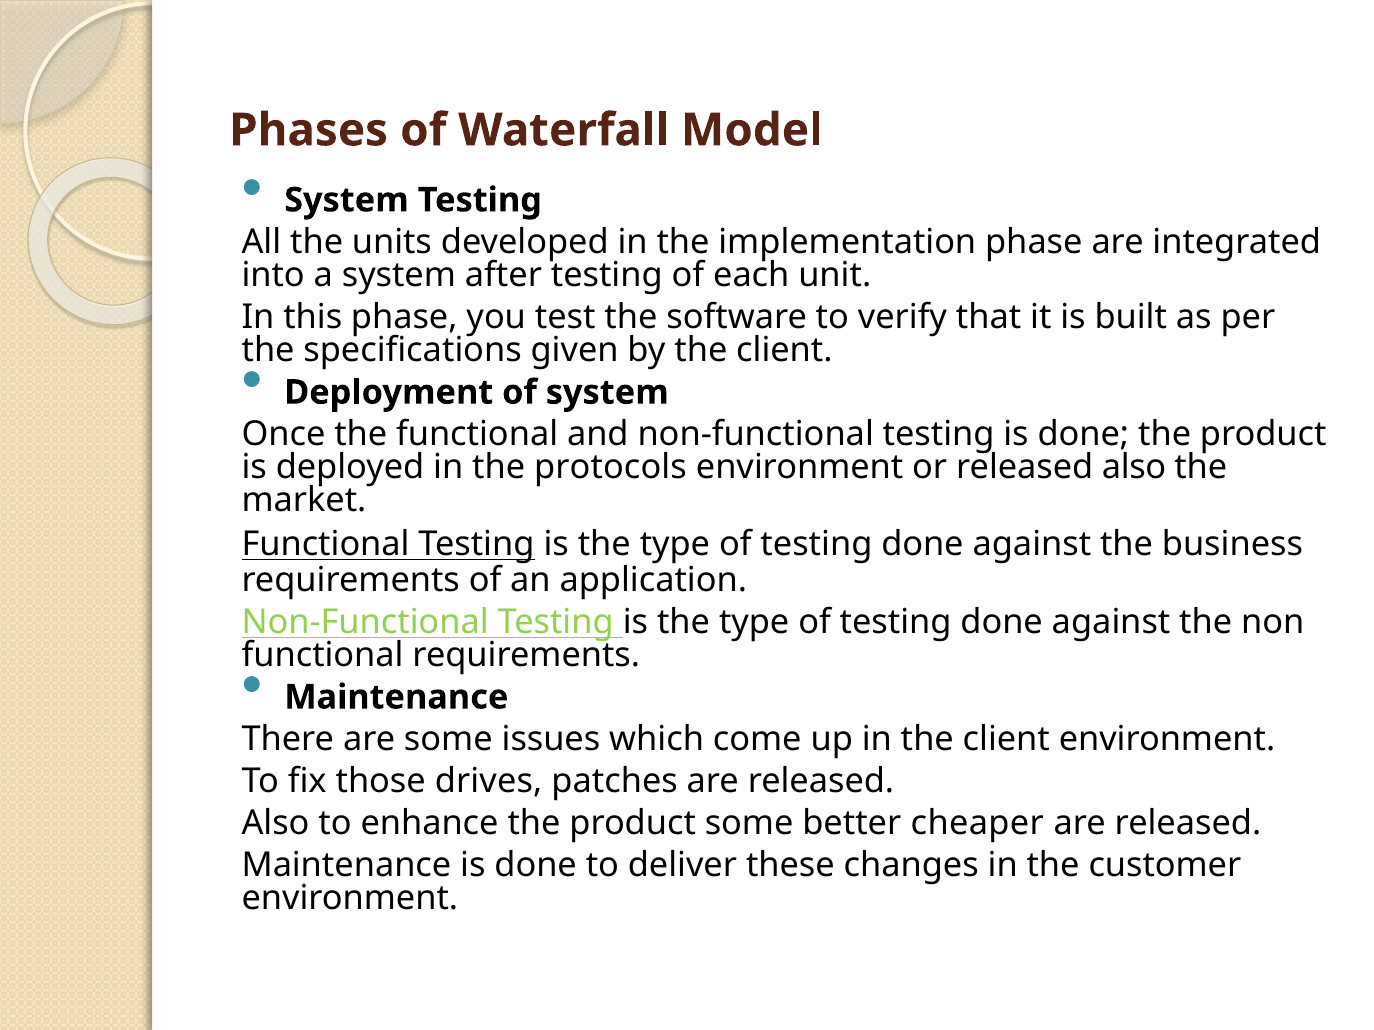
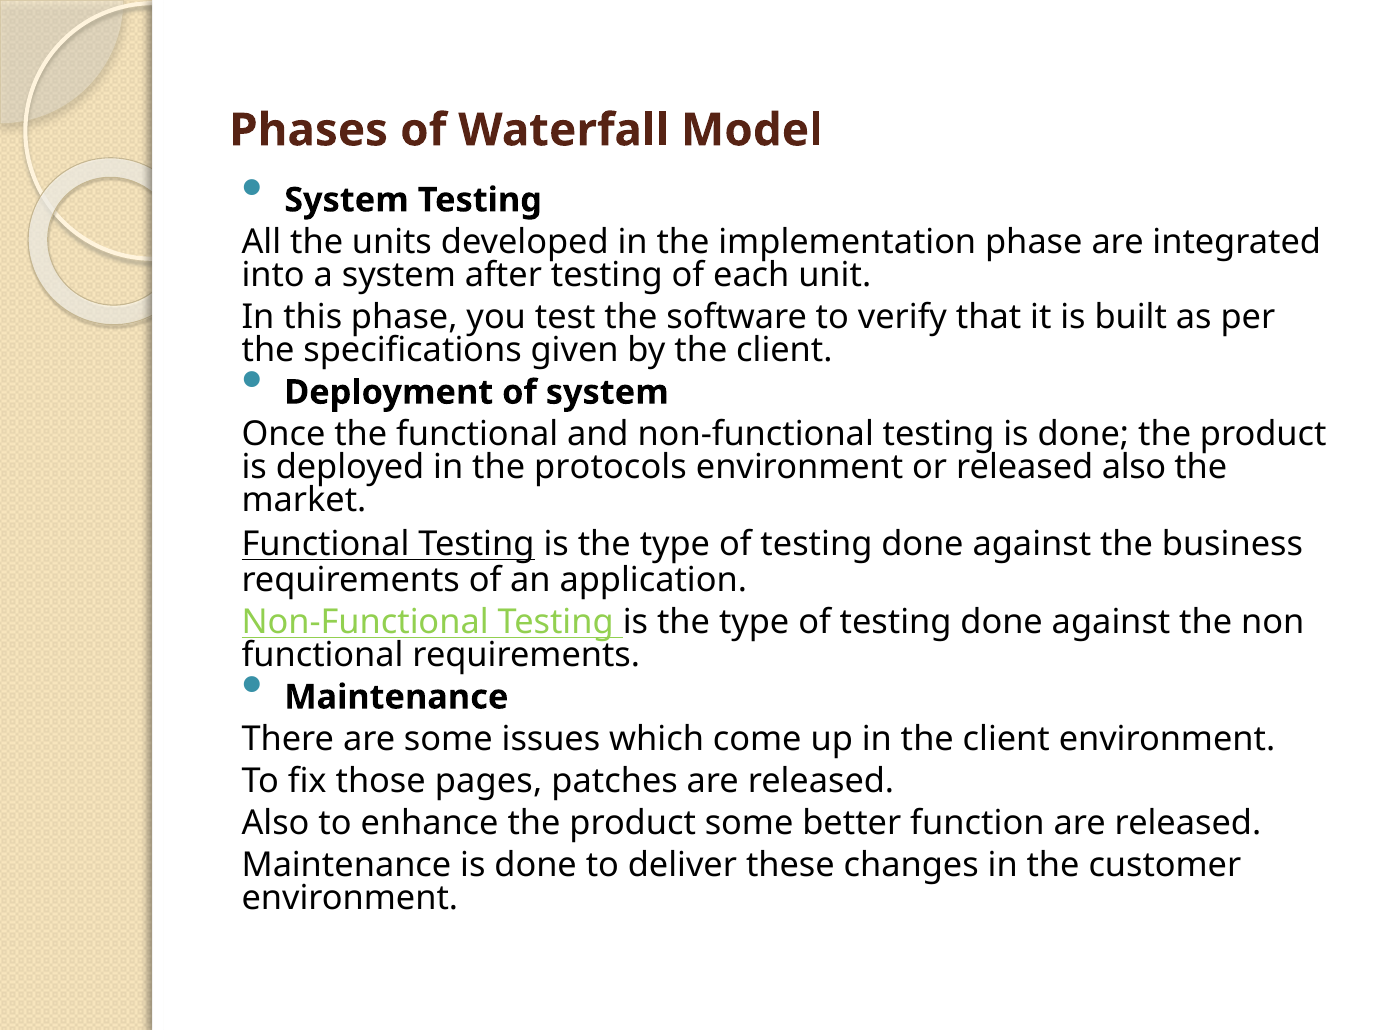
drives: drives -> pages (489, 782)
cheaper: cheaper -> function (977, 824)
